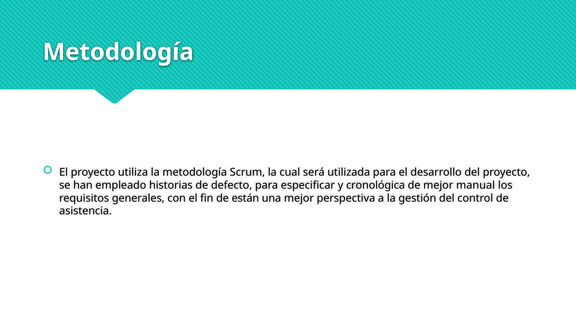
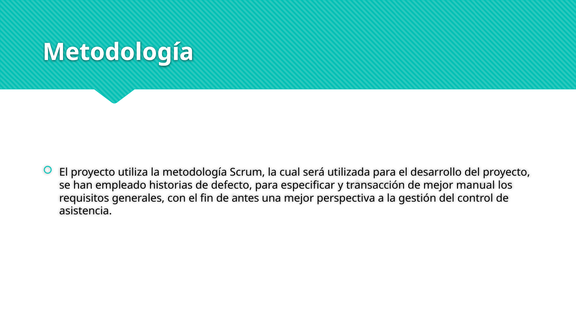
cronológica: cronológica -> transacción (376, 185)
están: están -> antes (245, 198)
